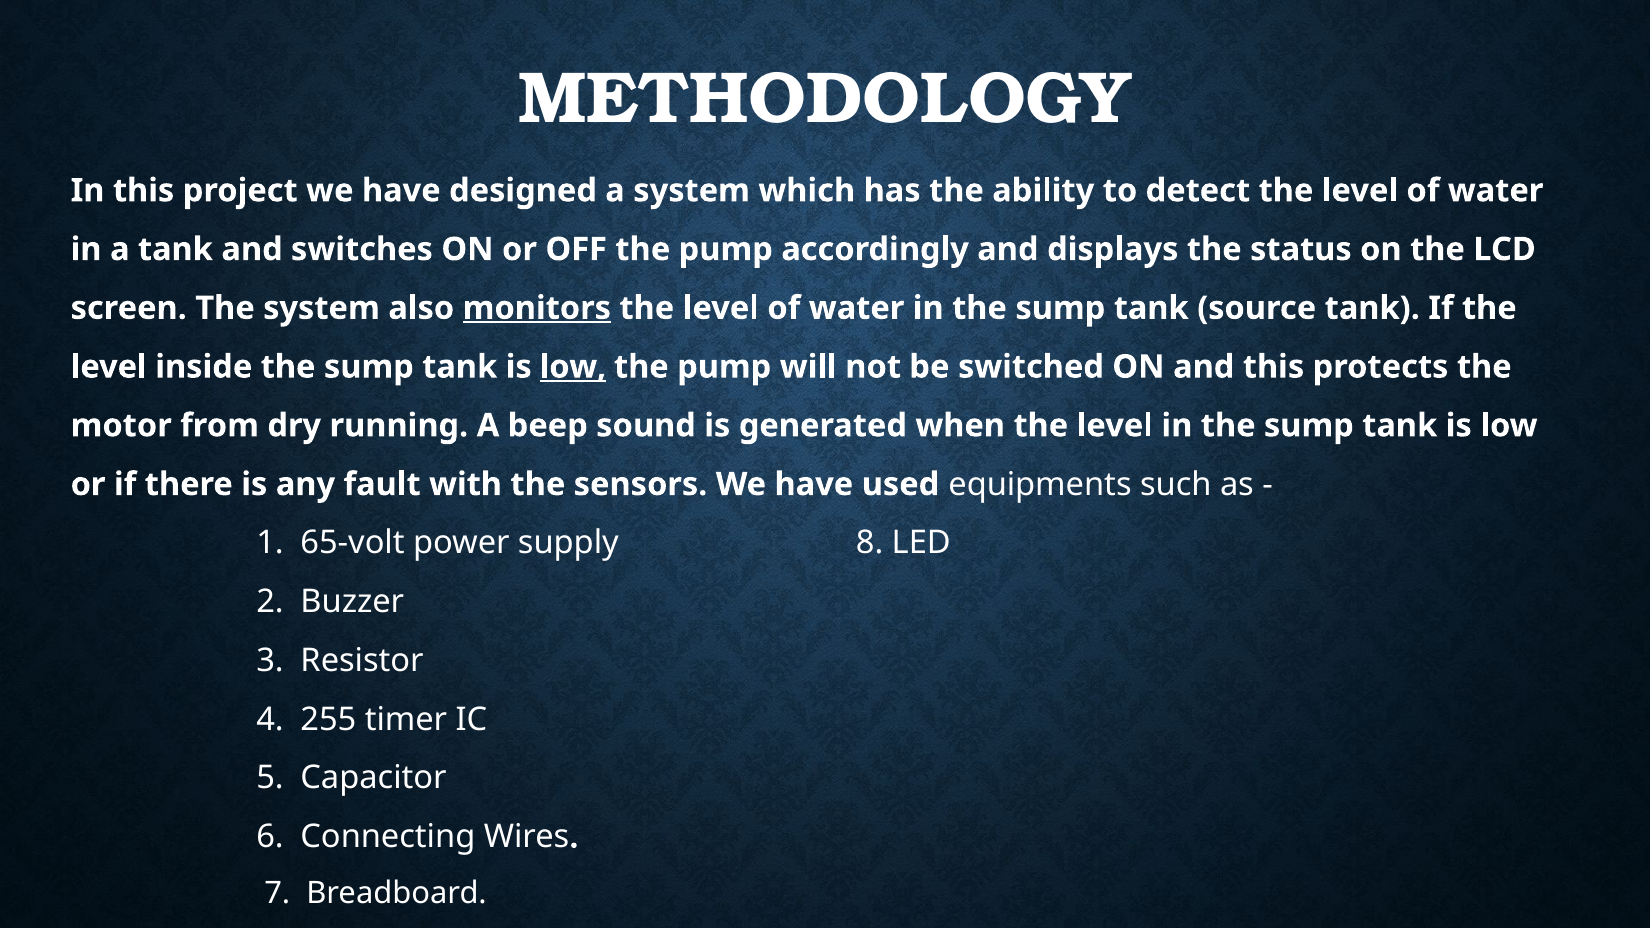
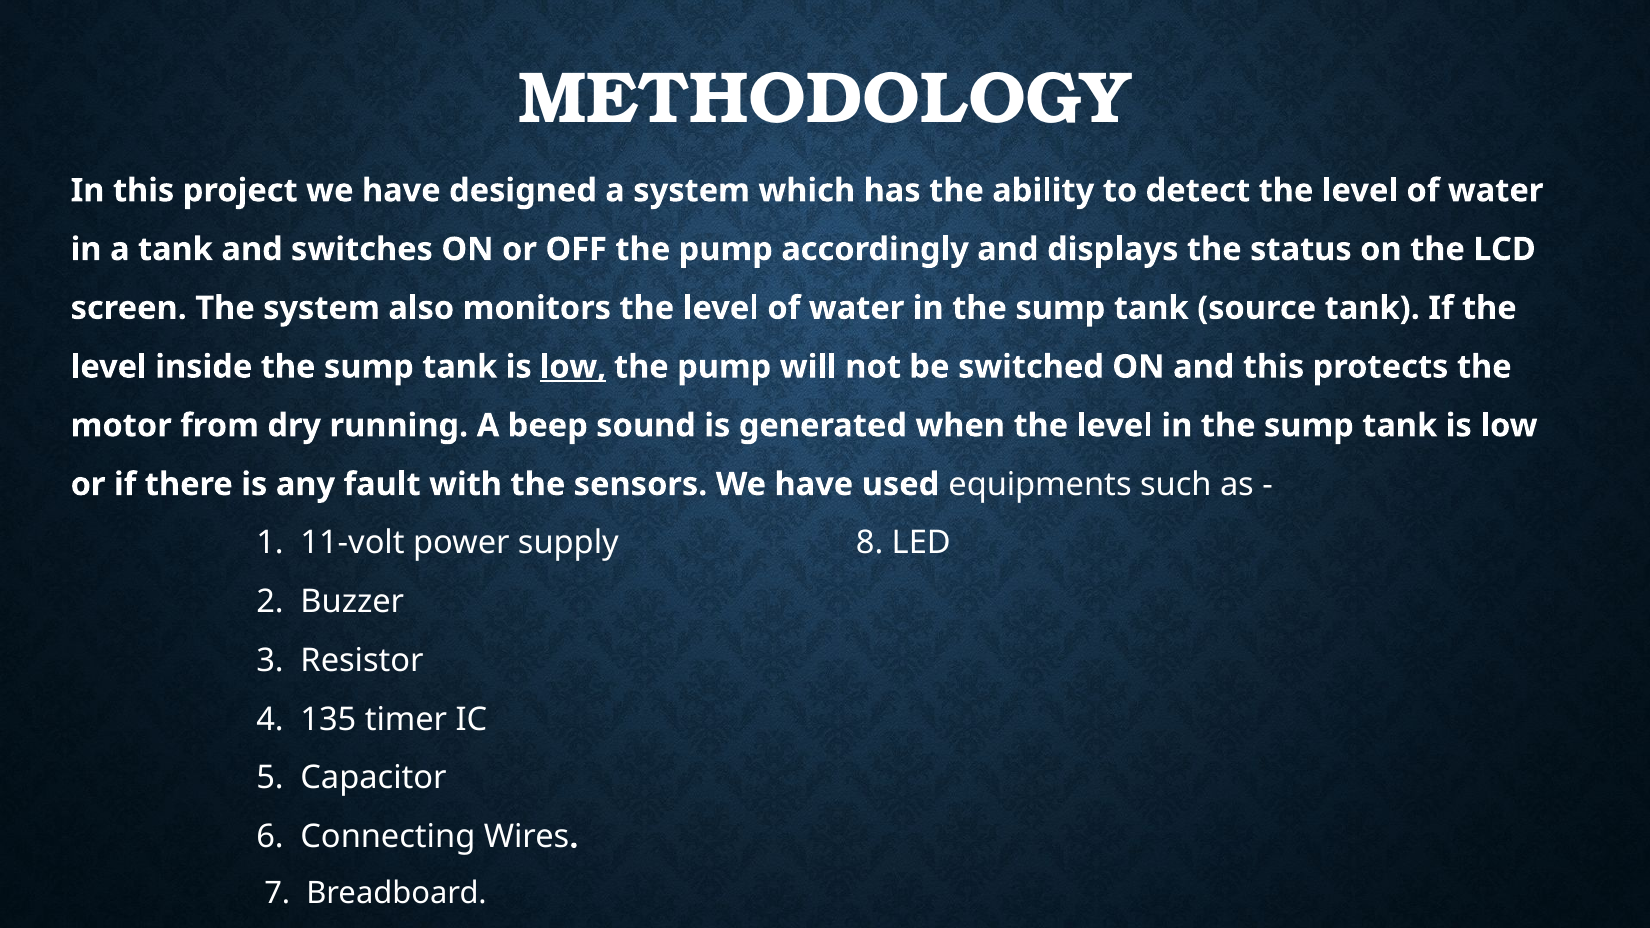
monitors underline: present -> none (537, 308)
65-volt: 65-volt -> 11-volt (353, 543)
255: 255 -> 135 (328, 719)
